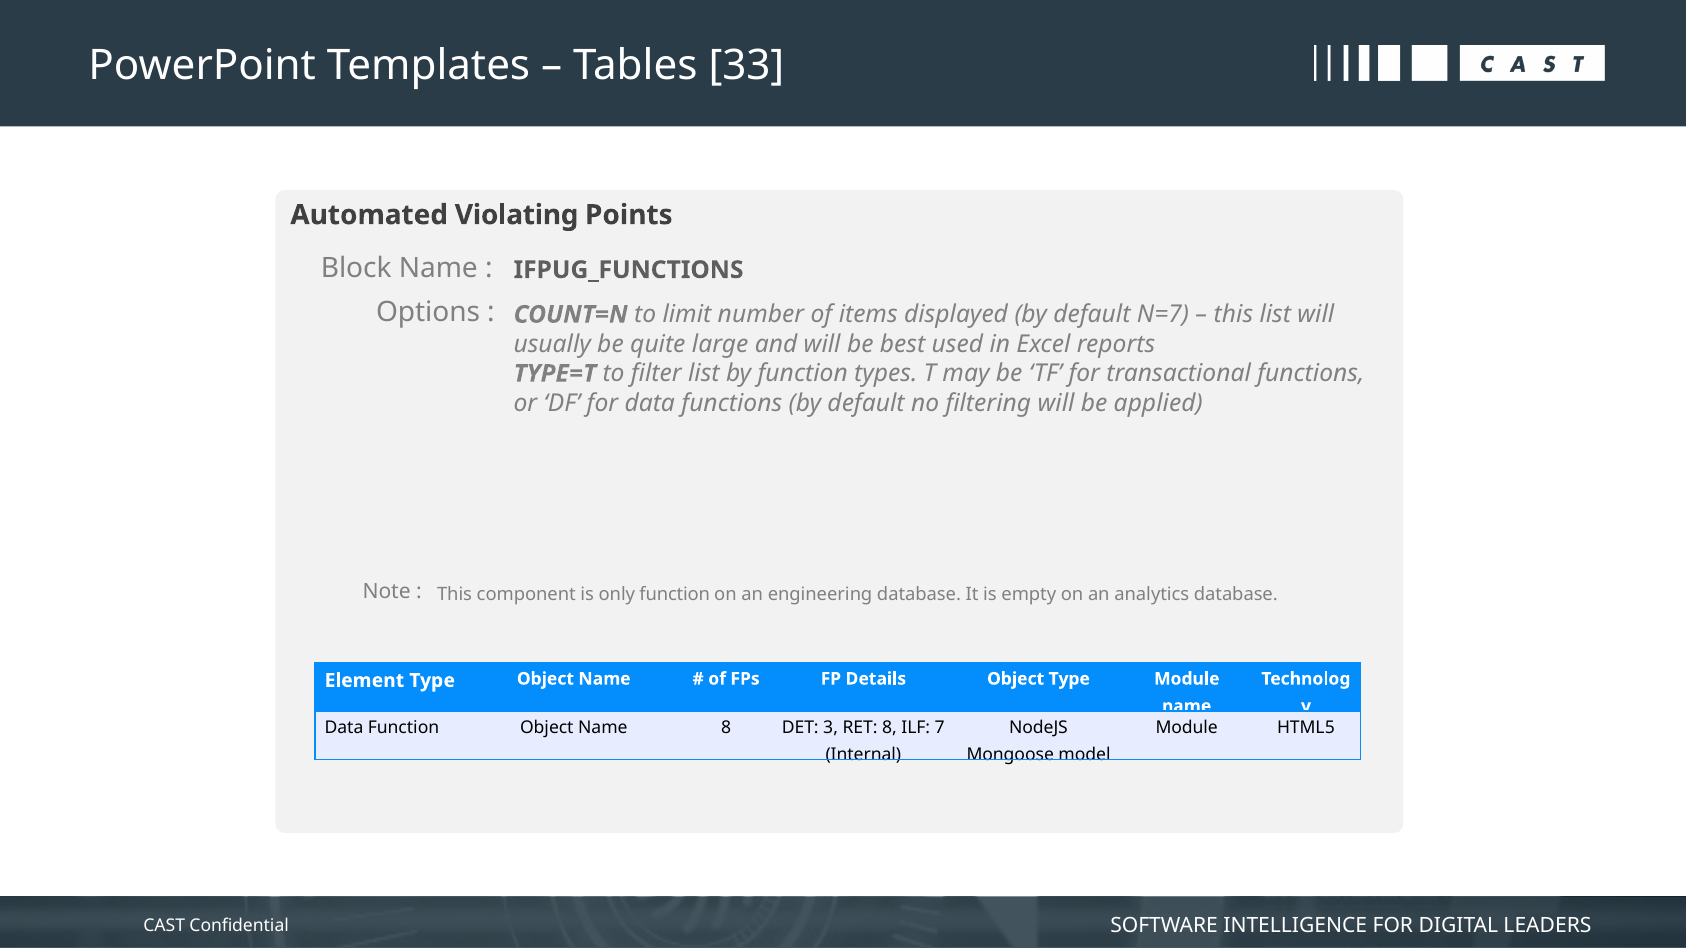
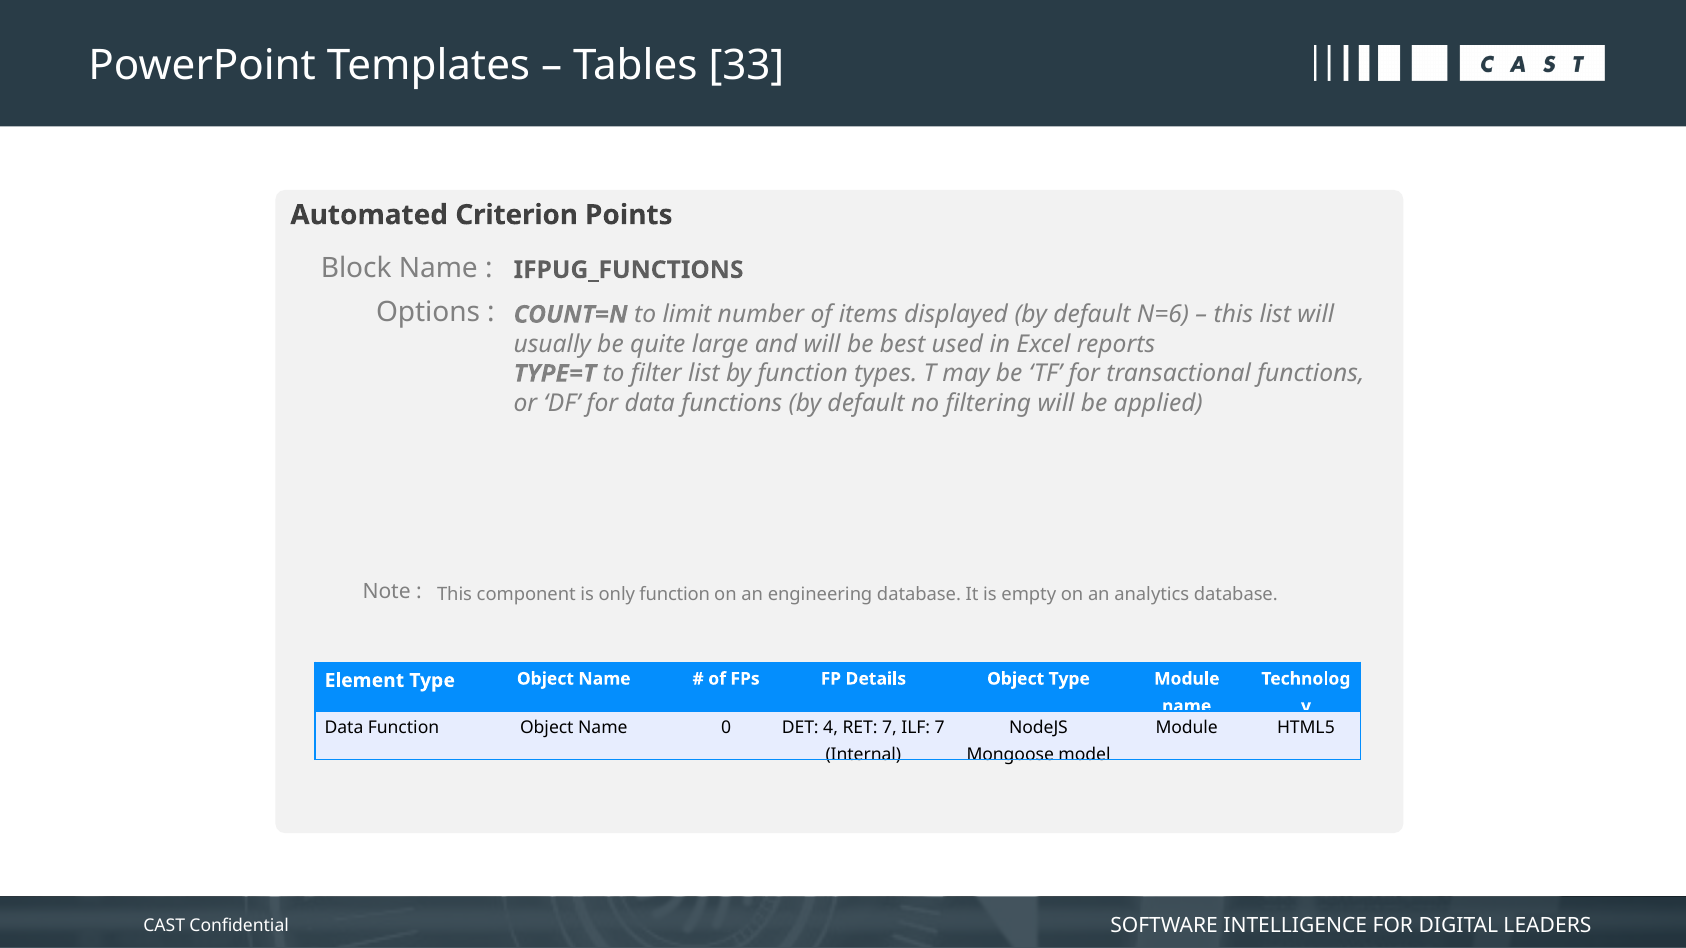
Violating: Violating -> Criterion (517, 215)
N=7: N=7 -> N=6 (1163, 315)
Name 8: 8 -> 0 (726, 728)
3: 3 -> 4 (831, 728)
RET 8: 8 -> 7 (889, 728)
